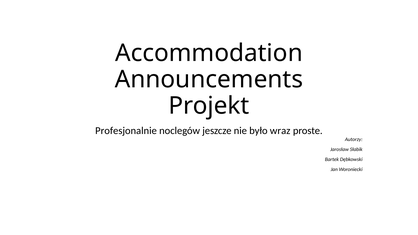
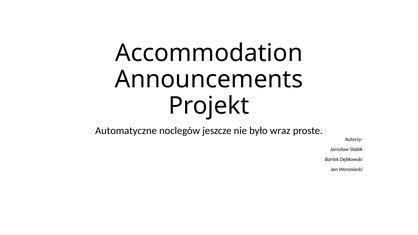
Profesjonalnie: Profesjonalnie -> Automatyczne (126, 131)
